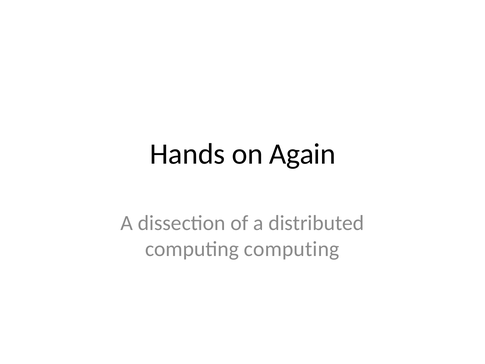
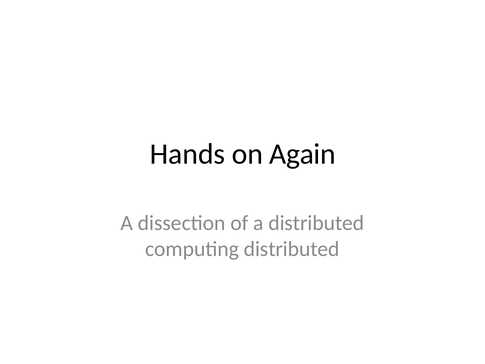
computing computing: computing -> distributed (292, 249)
